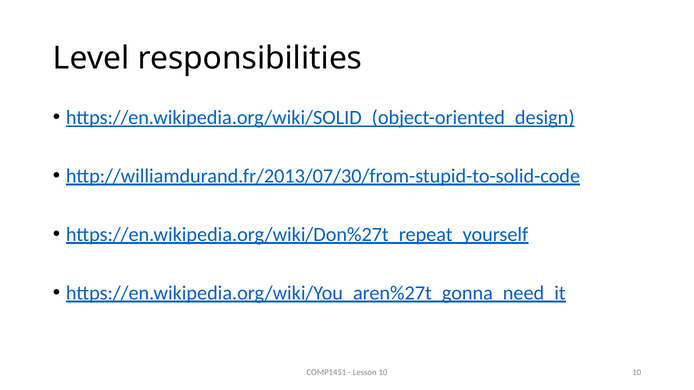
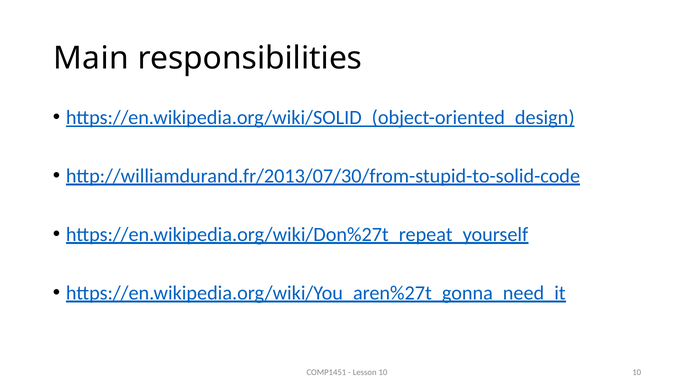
Level: Level -> Main (91, 58)
